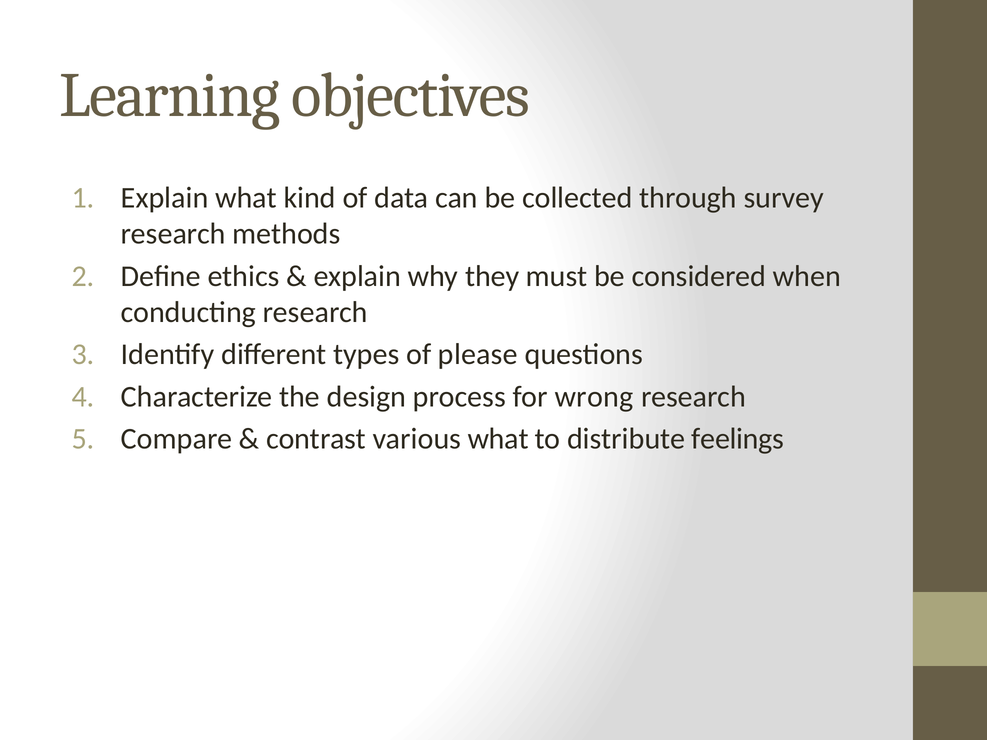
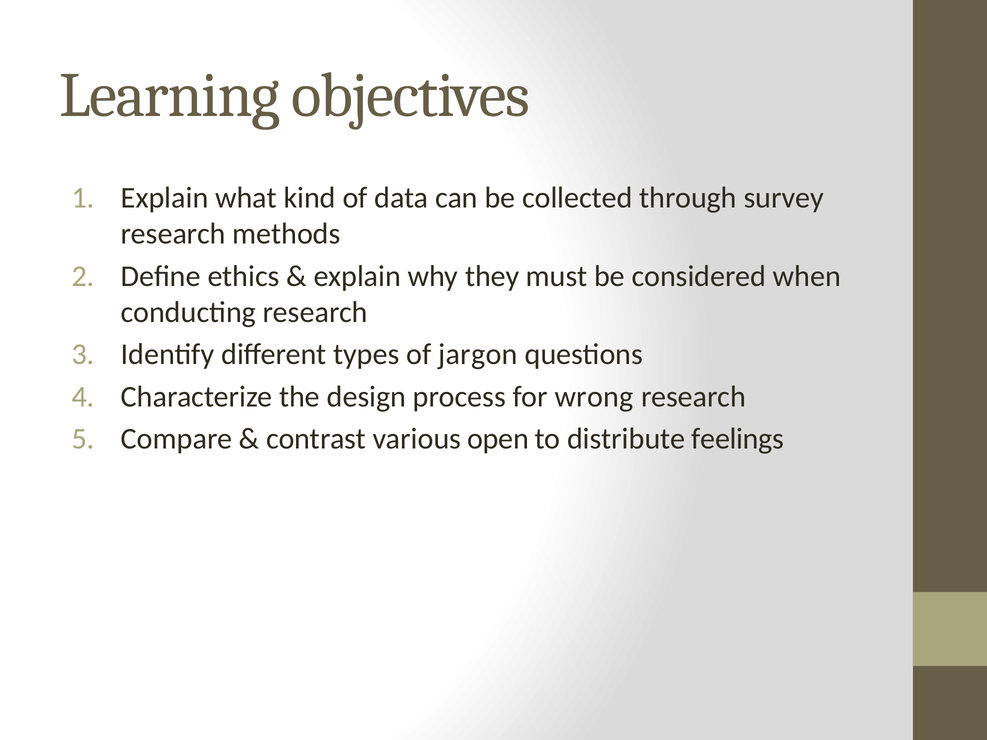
please: please -> jargon (478, 355)
various what: what -> open (498, 439)
